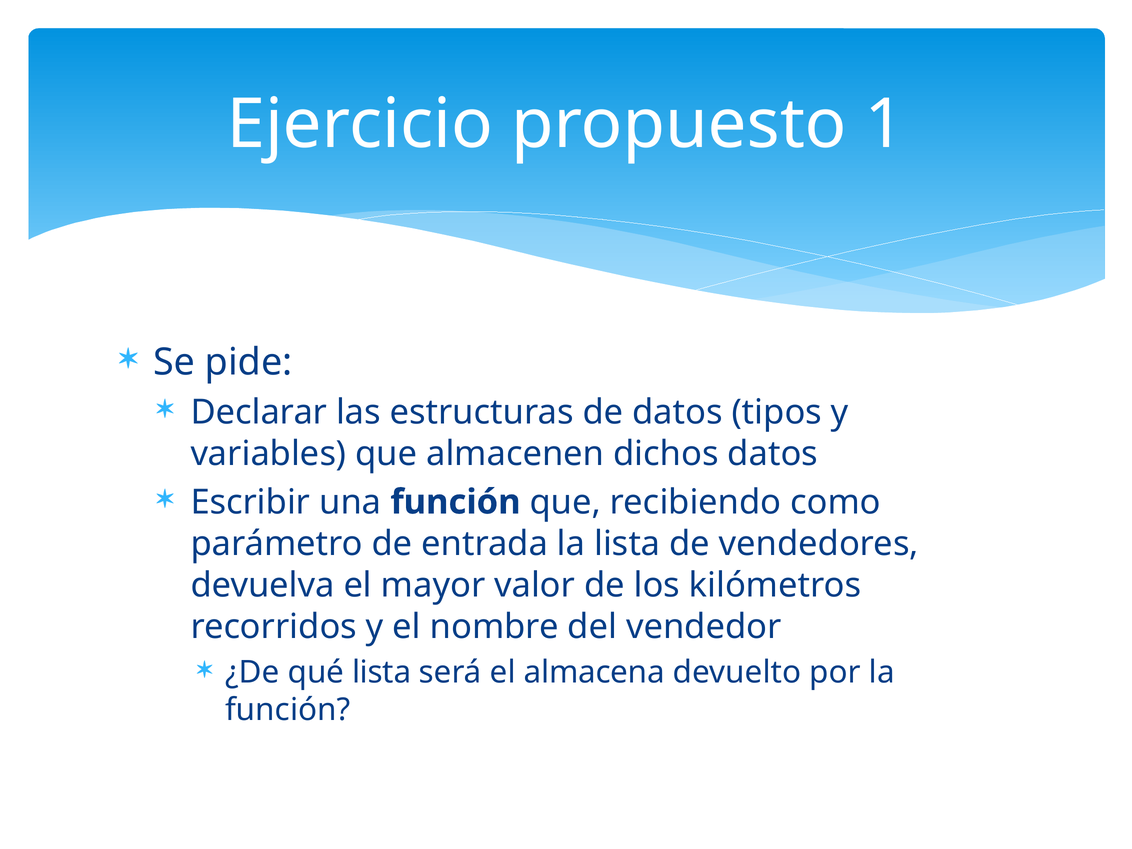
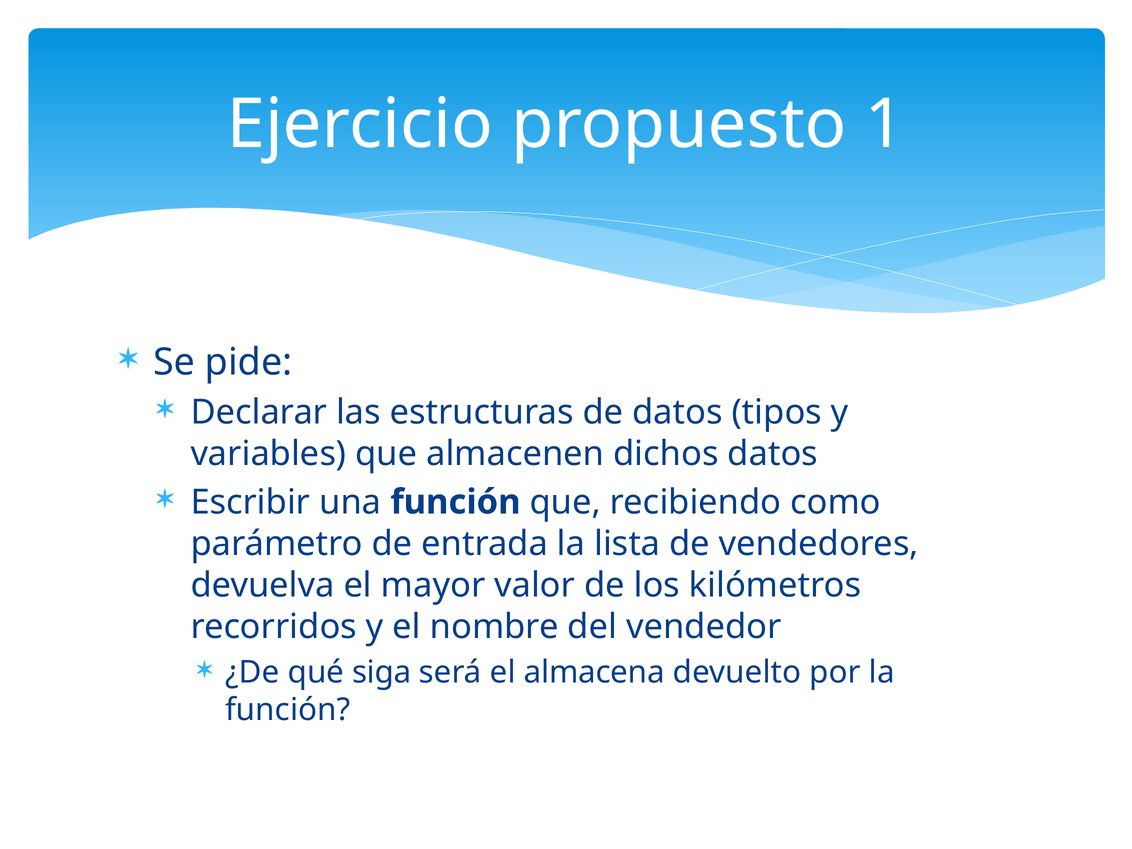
qué lista: lista -> siga (382, 672)
